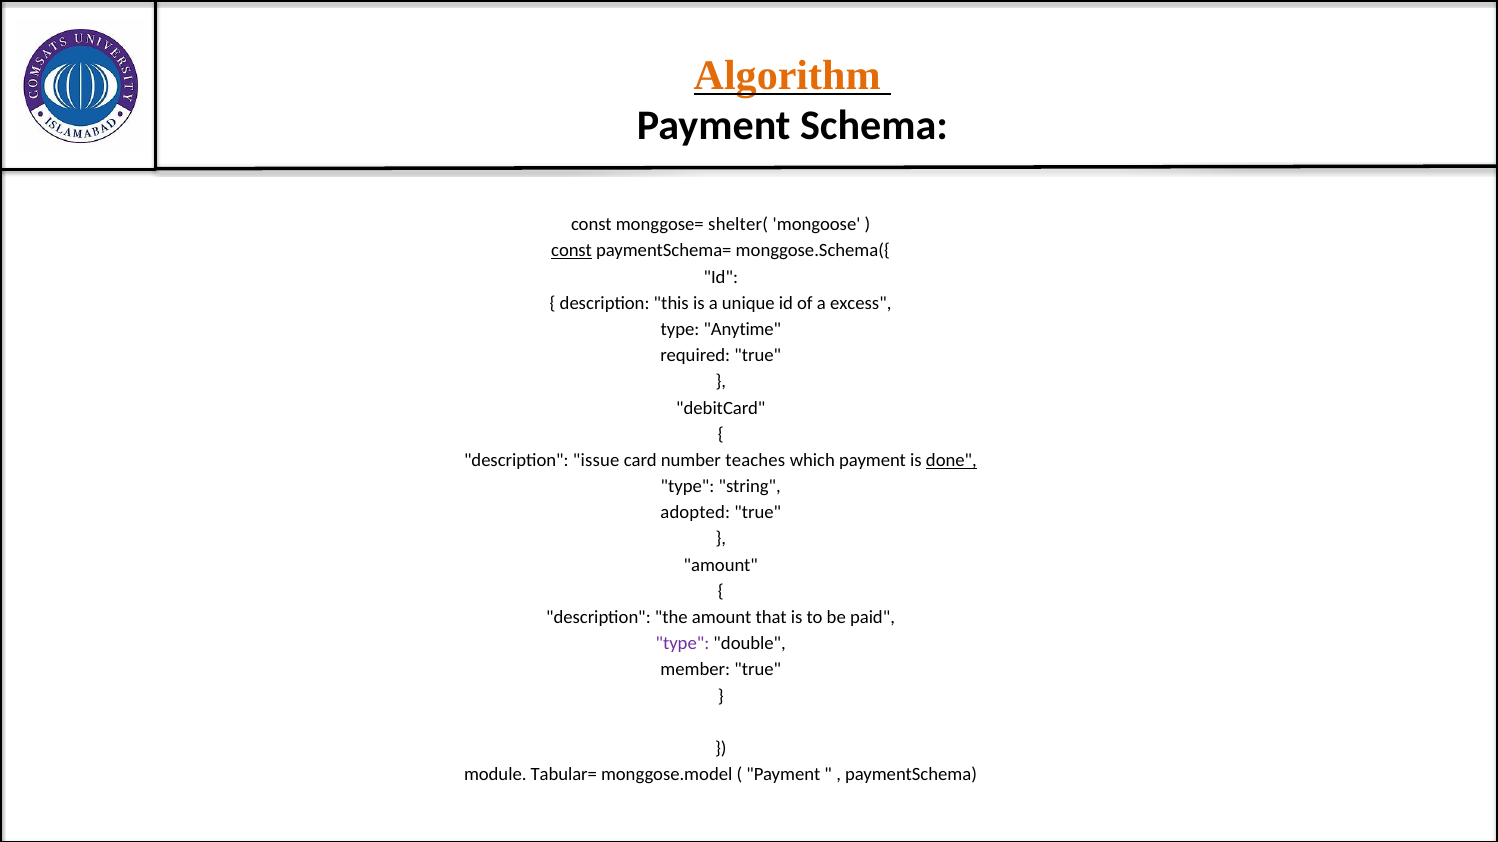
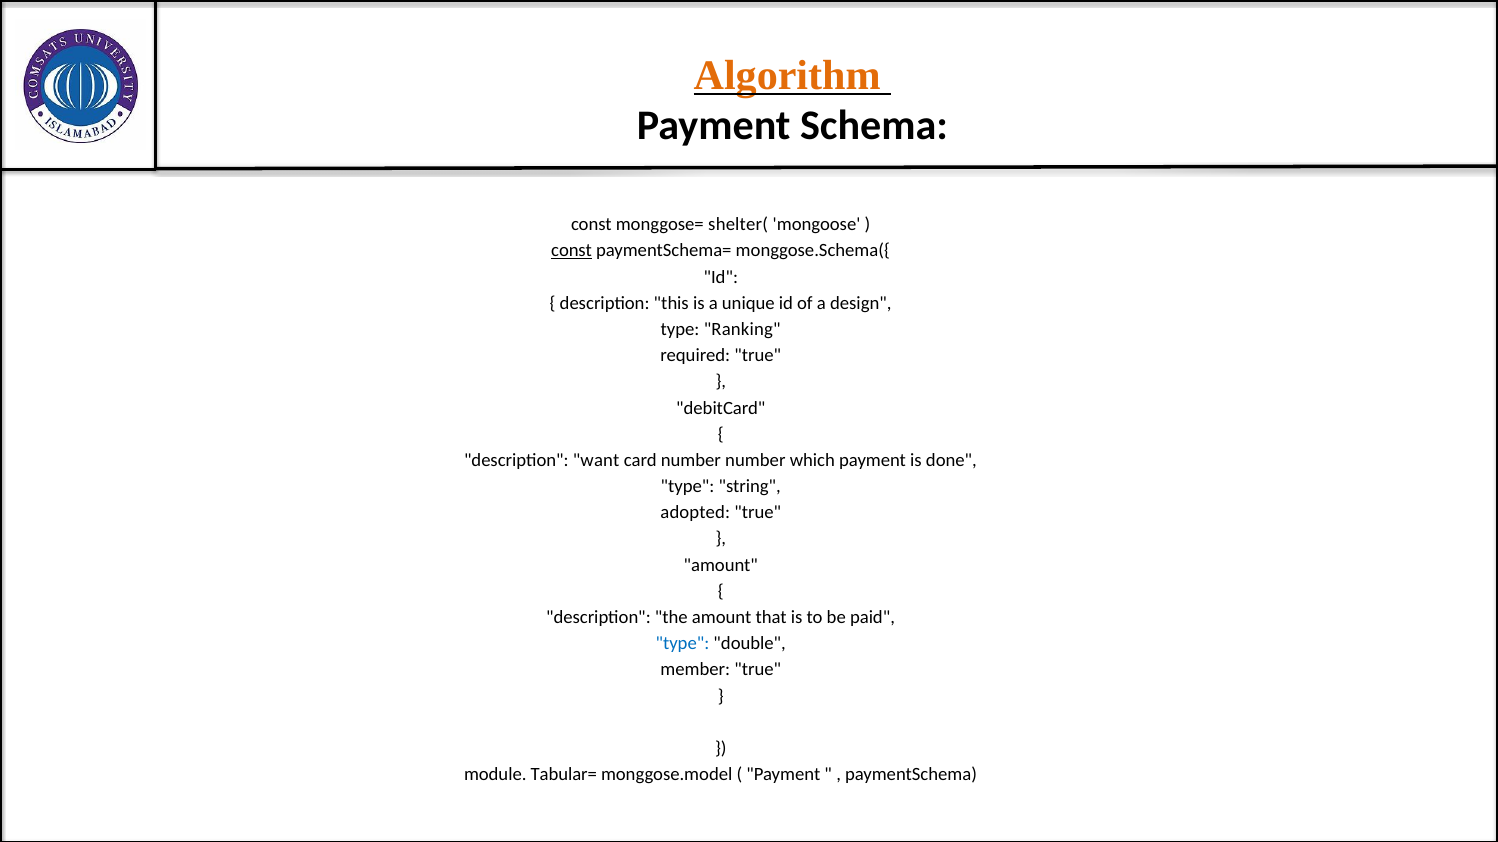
excess: excess -> design (861, 303)
Anytime: Anytime -> Ranking (742, 330)
issue: issue -> want (596, 461)
number teaches: teaches -> number (755, 461)
done underline: present -> none (951, 461)
type colour: purple -> blue (682, 644)
